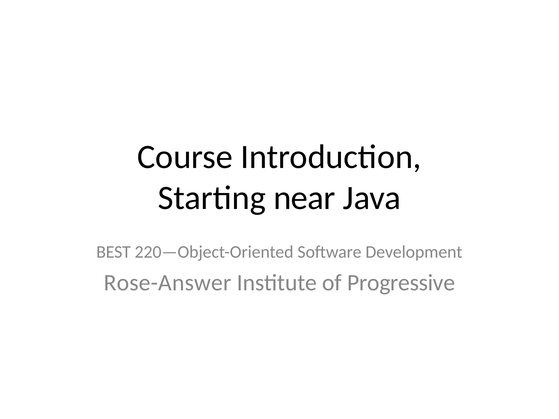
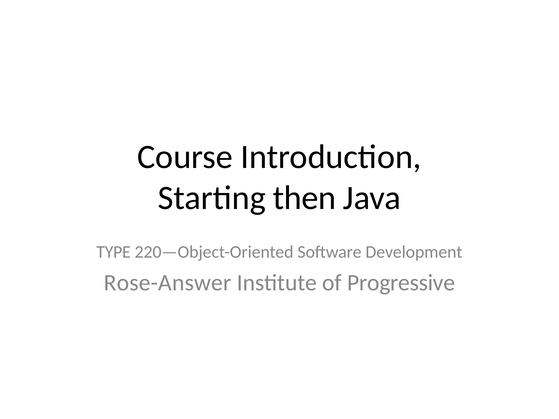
near: near -> then (304, 198)
BEST: BEST -> TYPE (114, 252)
